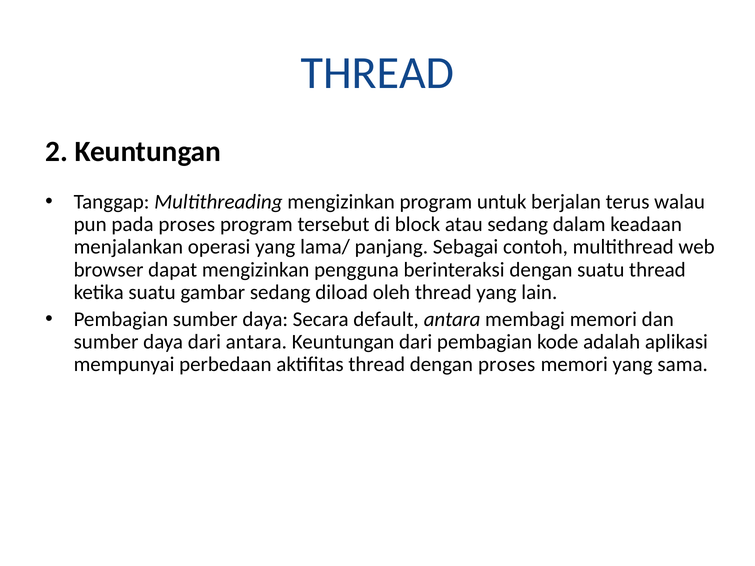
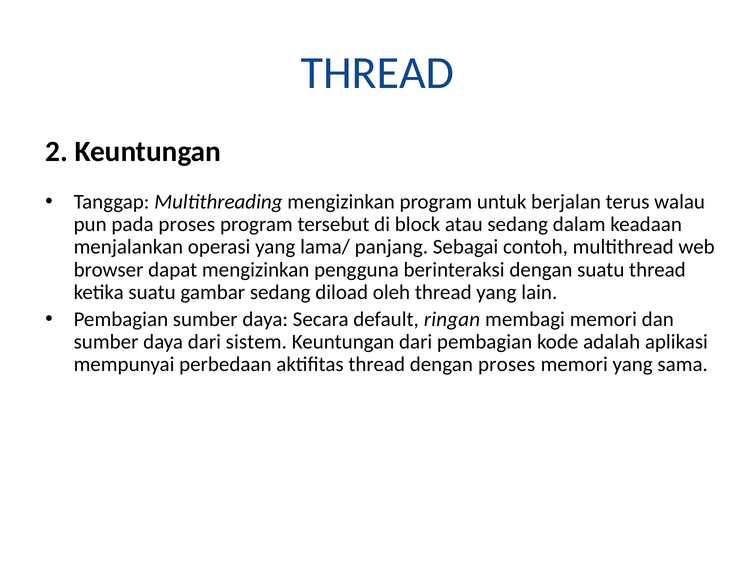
default antara: antara -> ringan (452, 319)
dari antara: antara -> sistem (256, 342)
